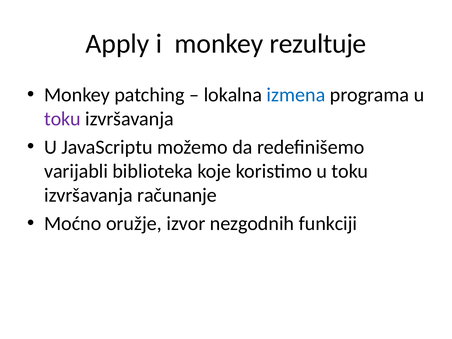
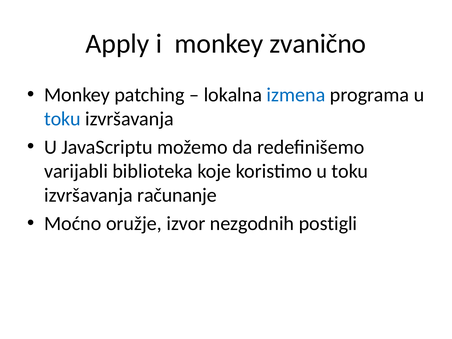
rezultuje: rezultuje -> zvanično (318, 44)
toku colour: purple -> blue (62, 119)
funkciji: funkciji -> postigli (328, 223)
